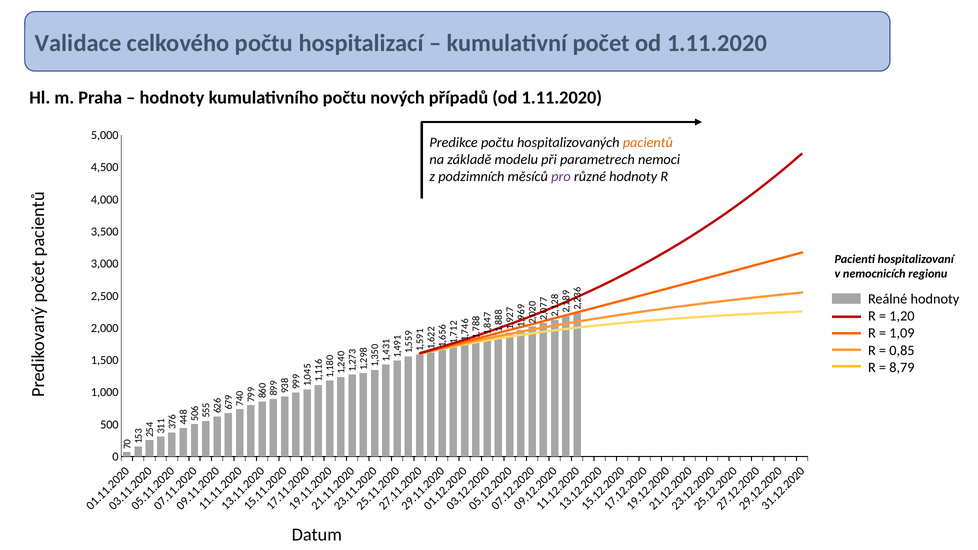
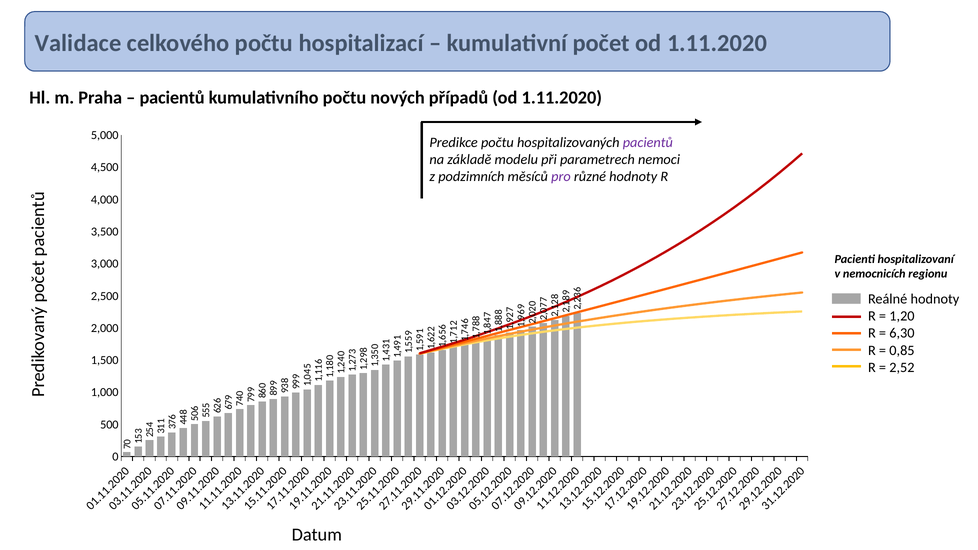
hodnoty: hodnoty -> pacientů (172, 98)
pacientů colour: orange -> purple (648, 142)
1,09: 1,09 -> 6,30 (902, 333)
8,79: 8,79 -> 2,52 (902, 368)
